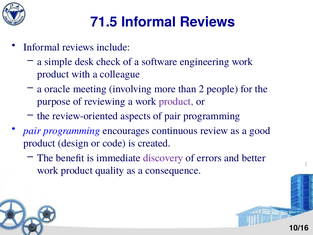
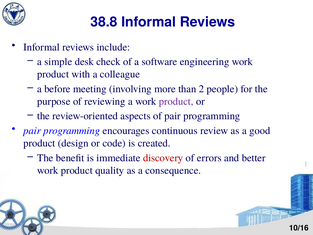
71.5: 71.5 -> 38.8 (104, 22)
oracle: oracle -> before (57, 89)
discovery colour: purple -> red (163, 158)
